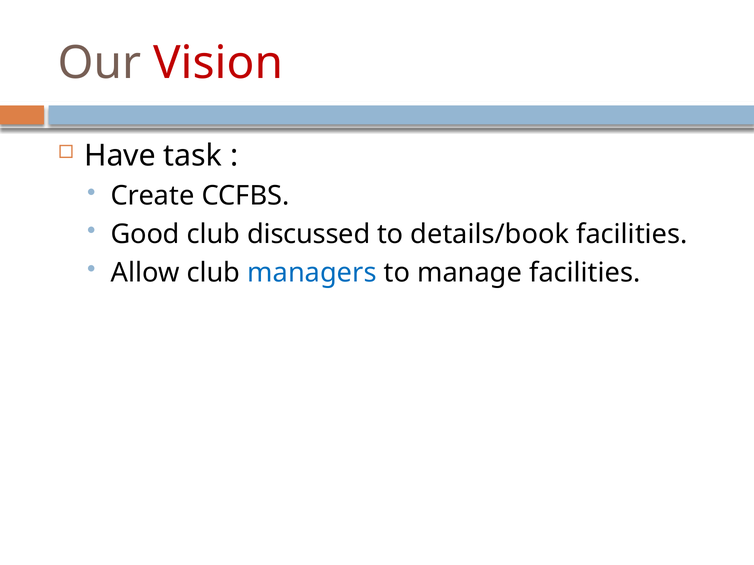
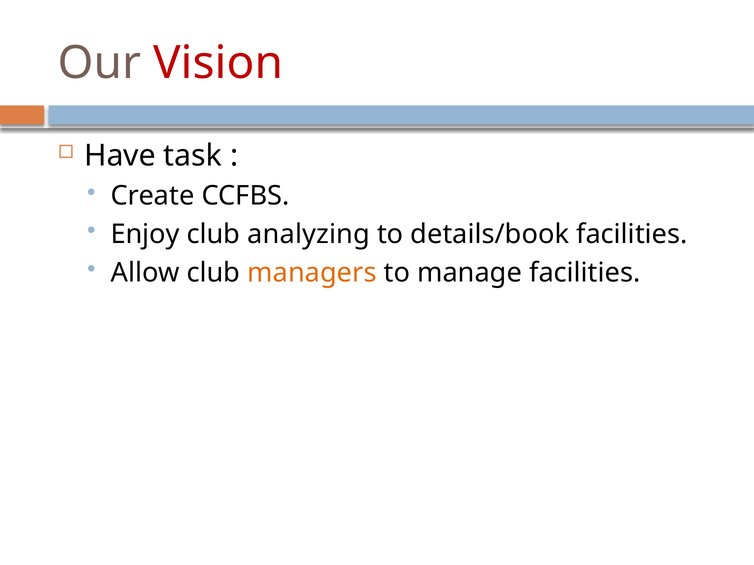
Good: Good -> Enjoy (145, 235)
discussed: discussed -> analyzing (309, 235)
managers colour: blue -> orange (312, 273)
